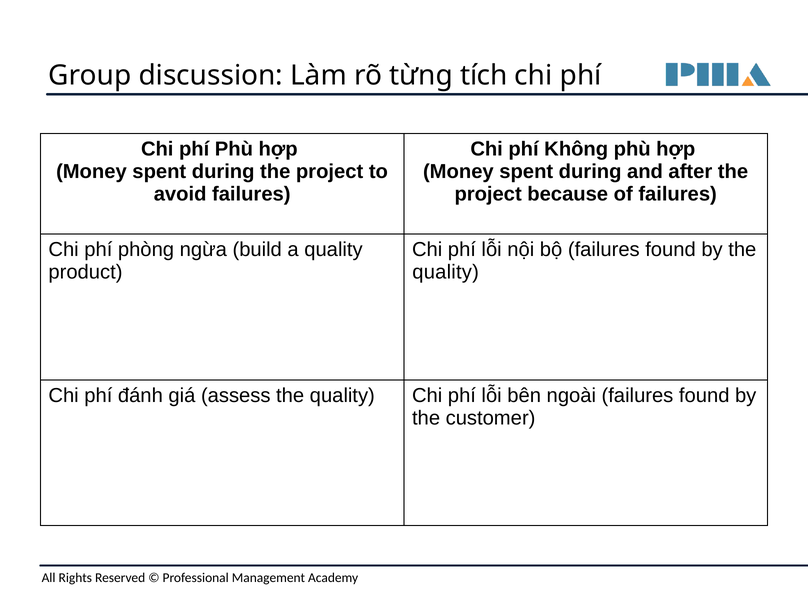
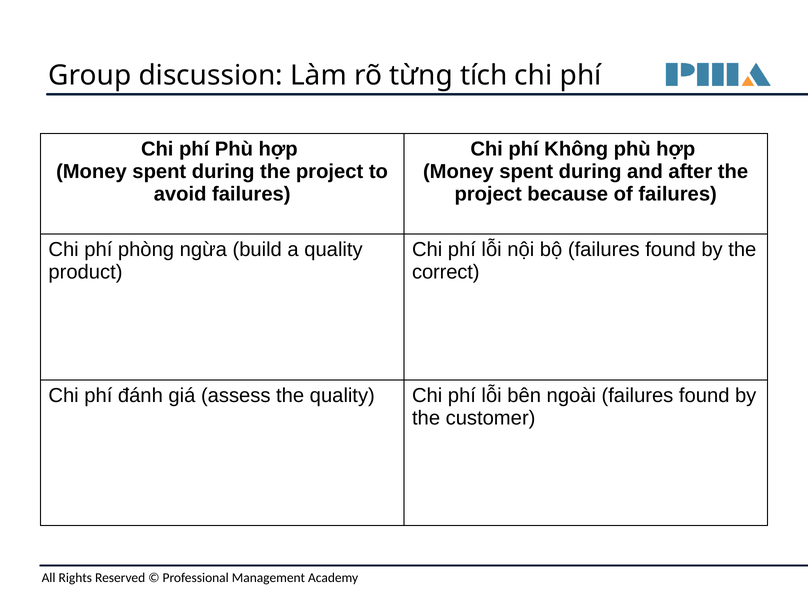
quality: quality -> correct (446, 272)
